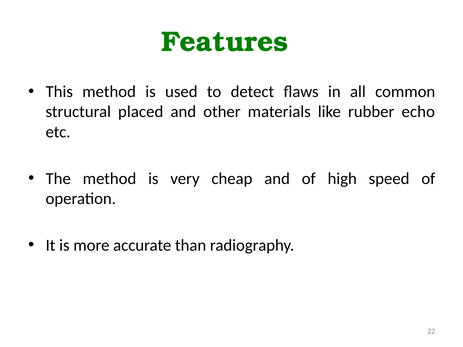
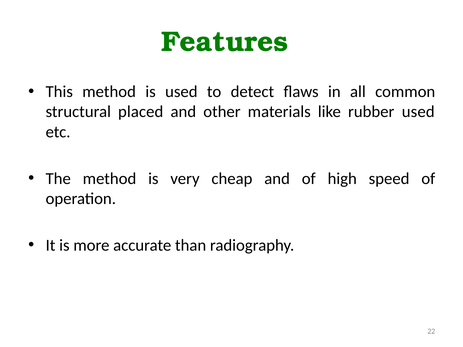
rubber echo: echo -> used (418, 112)
